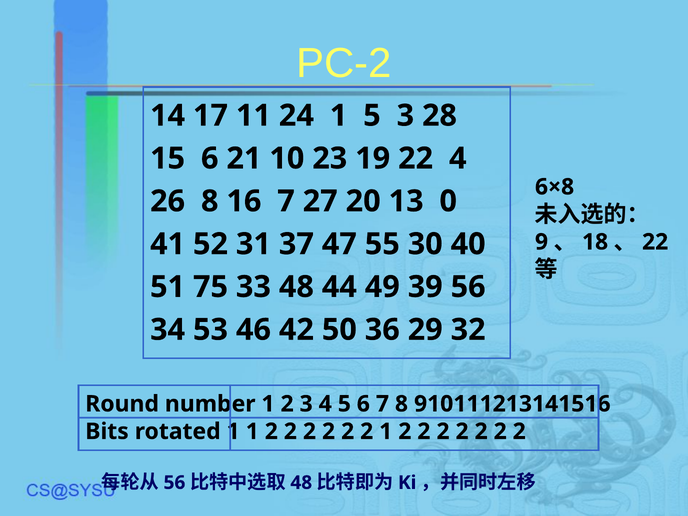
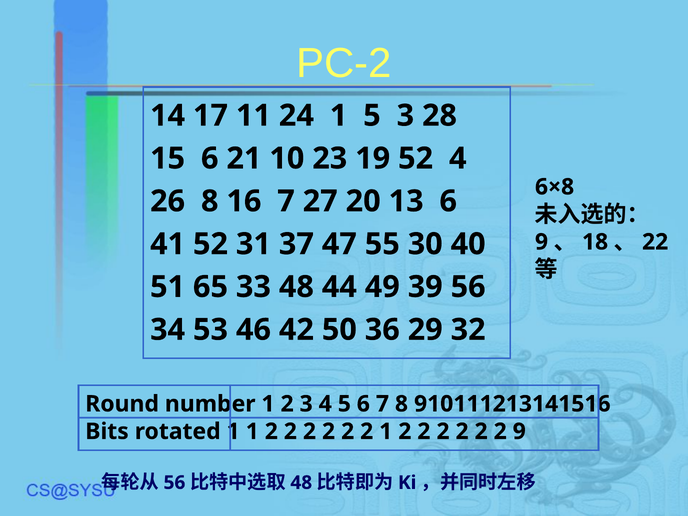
19 22: 22 -> 52 (416, 158)
13 0: 0 -> 6 (448, 201)
75: 75 -> 65 (210, 287)
2: 2 -> 9 (519, 431)
